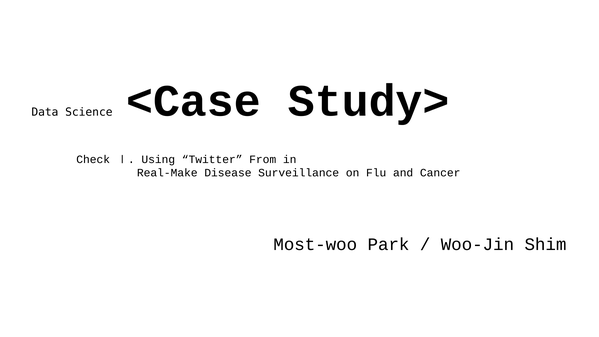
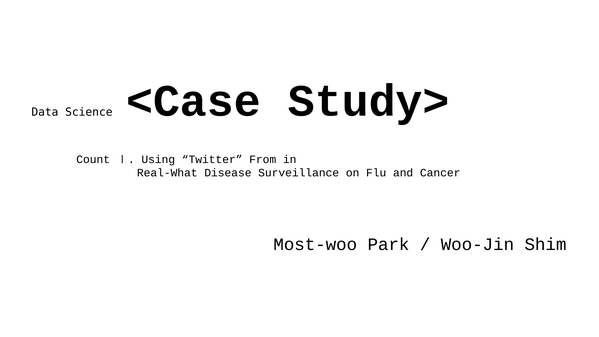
Check: Check -> Count (93, 159)
Real-Make: Real-Make -> Real-What (167, 173)
